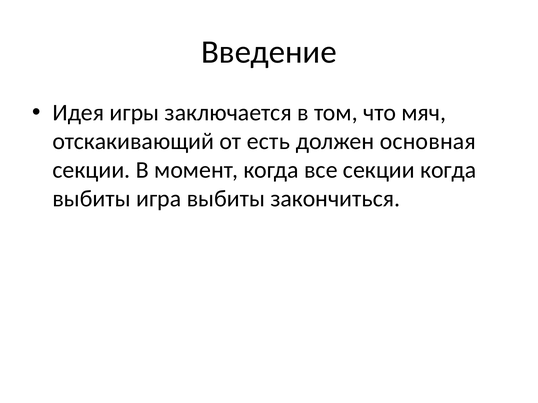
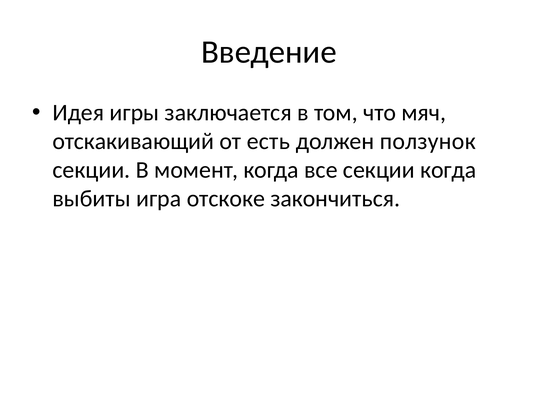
основная: основная -> ползунок (428, 142)
игра выбиты: выбиты -> отскоке (226, 199)
